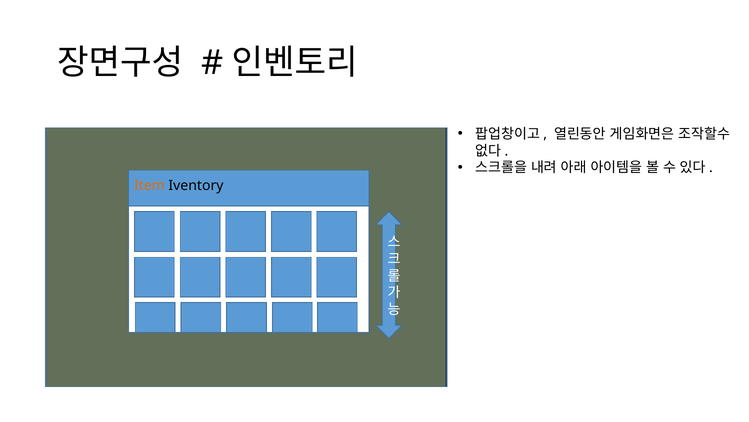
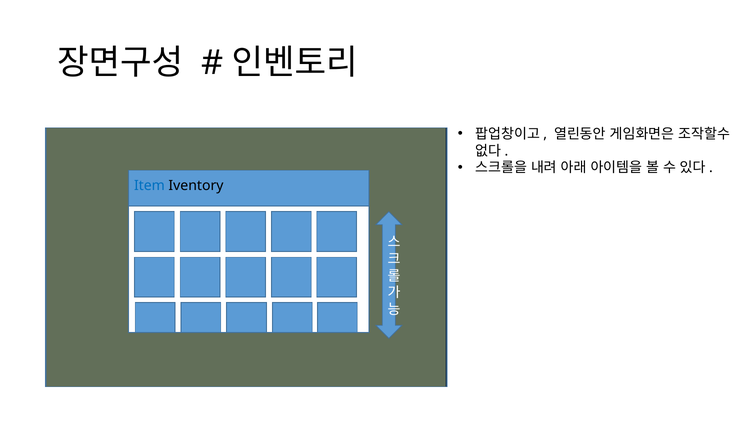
Item colour: orange -> blue (149, 185)
